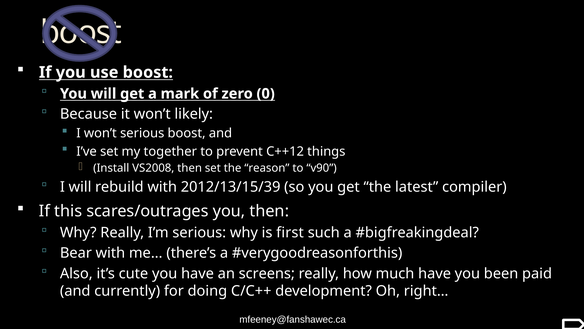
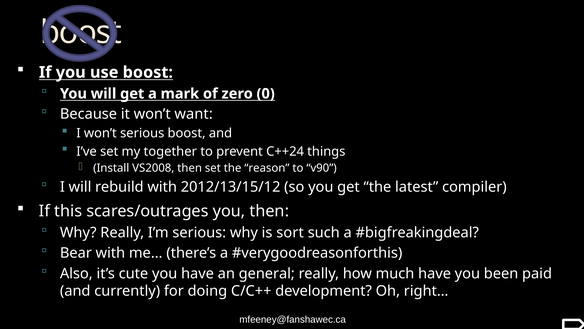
likely: likely -> want (194, 114)
C++12: C++12 -> C++24 (285, 151)
2012/13/15/39: 2012/13/15/39 -> 2012/13/15/12 (231, 187)
first: first -> sort (290, 232)
screens: screens -> general (267, 273)
